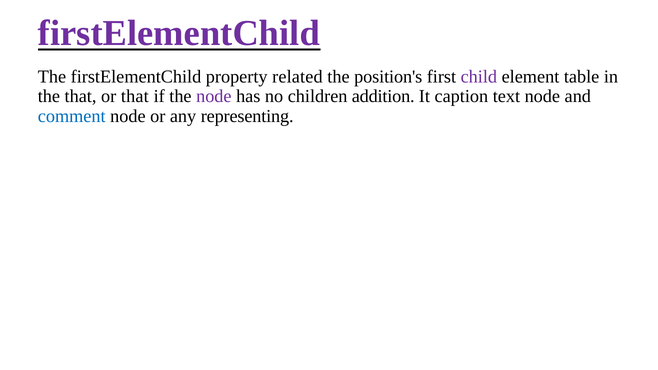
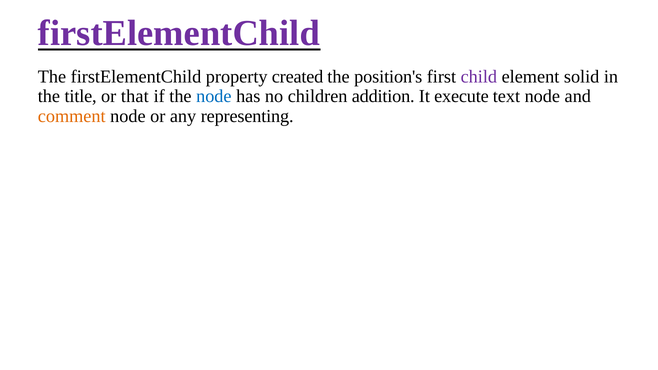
related: related -> created (298, 77)
table: table -> solid (582, 77)
the that: that -> title (81, 96)
node colour: purple -> blue (214, 96)
caption: caption -> execute (461, 96)
comment colour: blue -> orange (72, 116)
